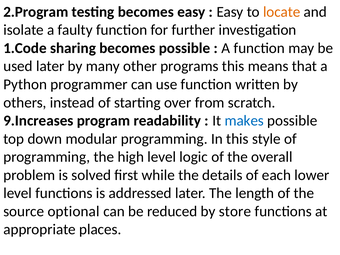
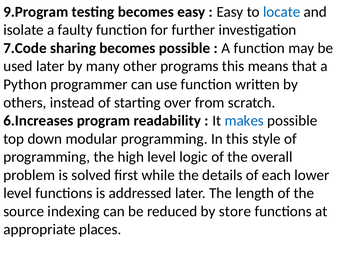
2.Program: 2.Program -> 9.Program (36, 12)
locate colour: orange -> blue (282, 12)
1.Code: 1.Code -> 7.Code (25, 48)
9.Increases: 9.Increases -> 6.Increases (38, 121)
optional: optional -> indexing (74, 211)
